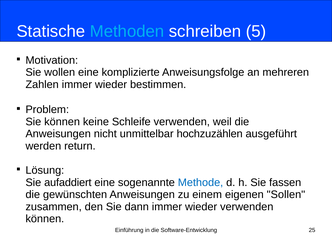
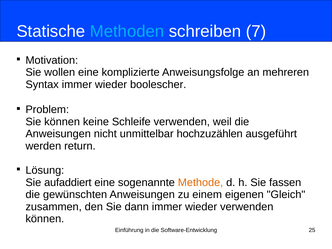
5: 5 -> 7 (256, 31)
Zahlen: Zahlen -> Syntax (42, 84)
bestimmen: bestimmen -> boolescher (158, 84)
Methode colour: blue -> orange (201, 182)
Sollen: Sollen -> Gleich (286, 195)
